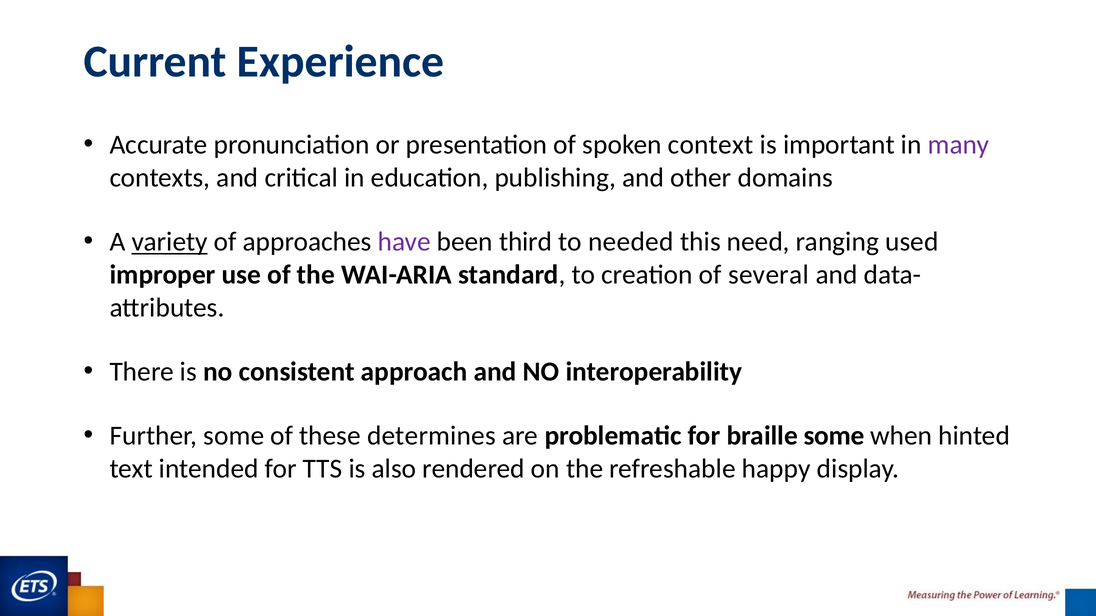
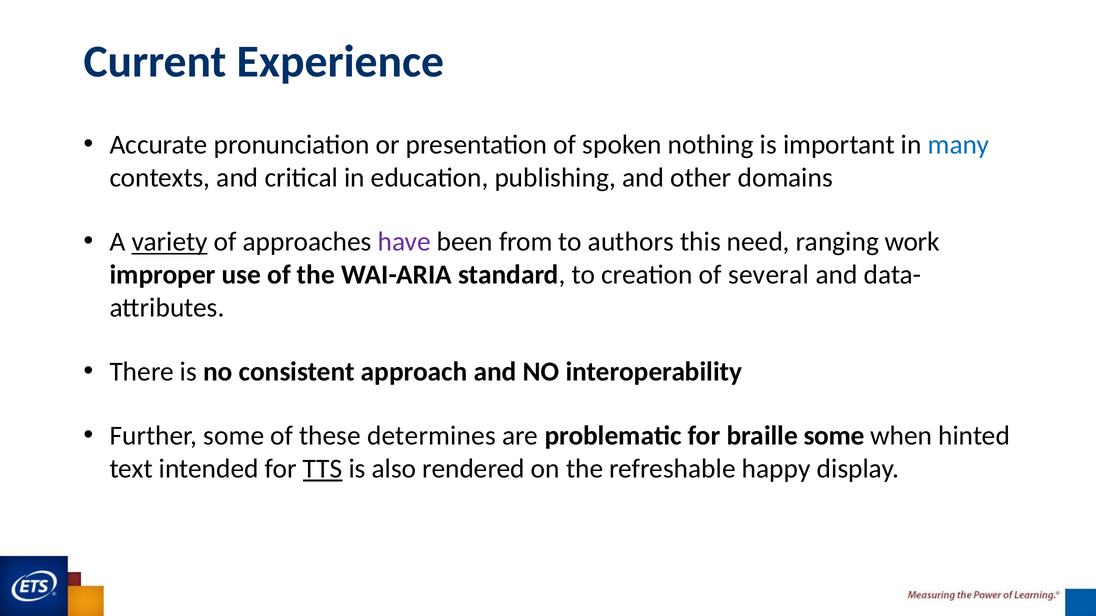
context: context -> nothing (711, 145)
many colour: purple -> blue (958, 145)
third: third -> from (526, 242)
needed: needed -> authors (631, 242)
used: used -> work (912, 242)
TTS underline: none -> present (323, 469)
